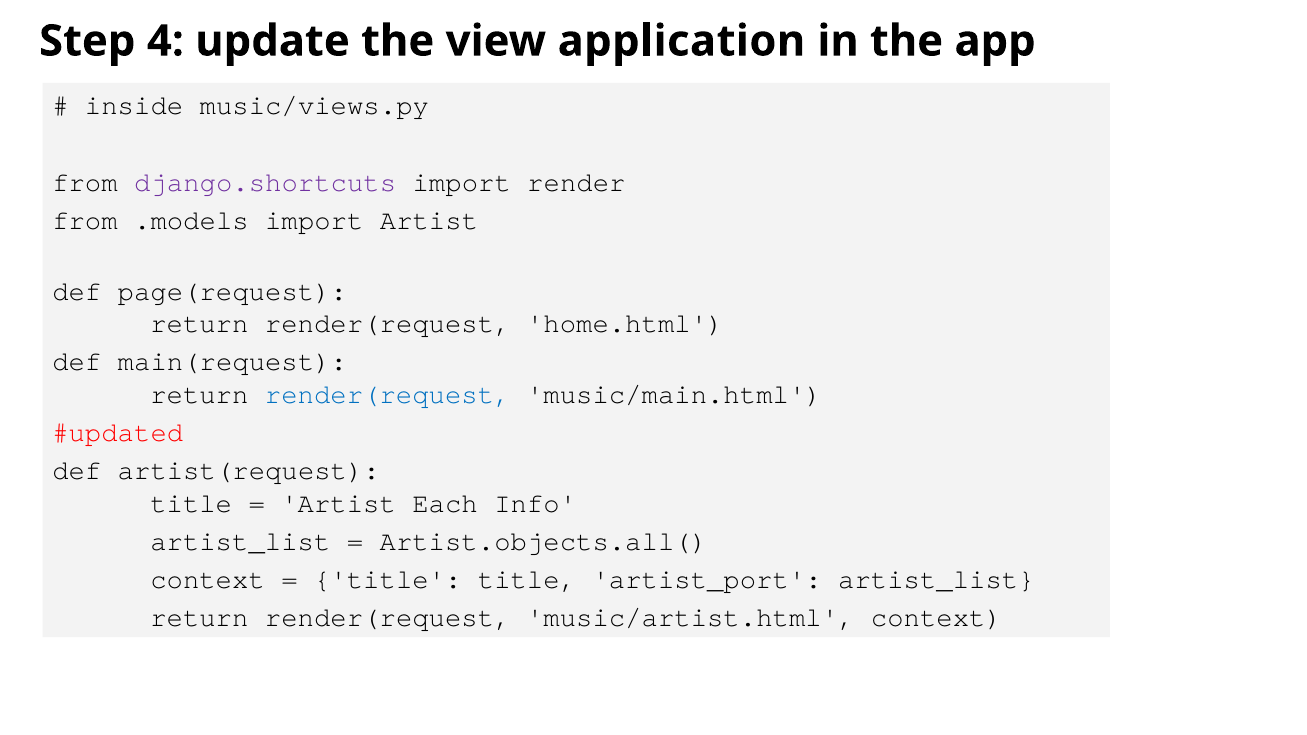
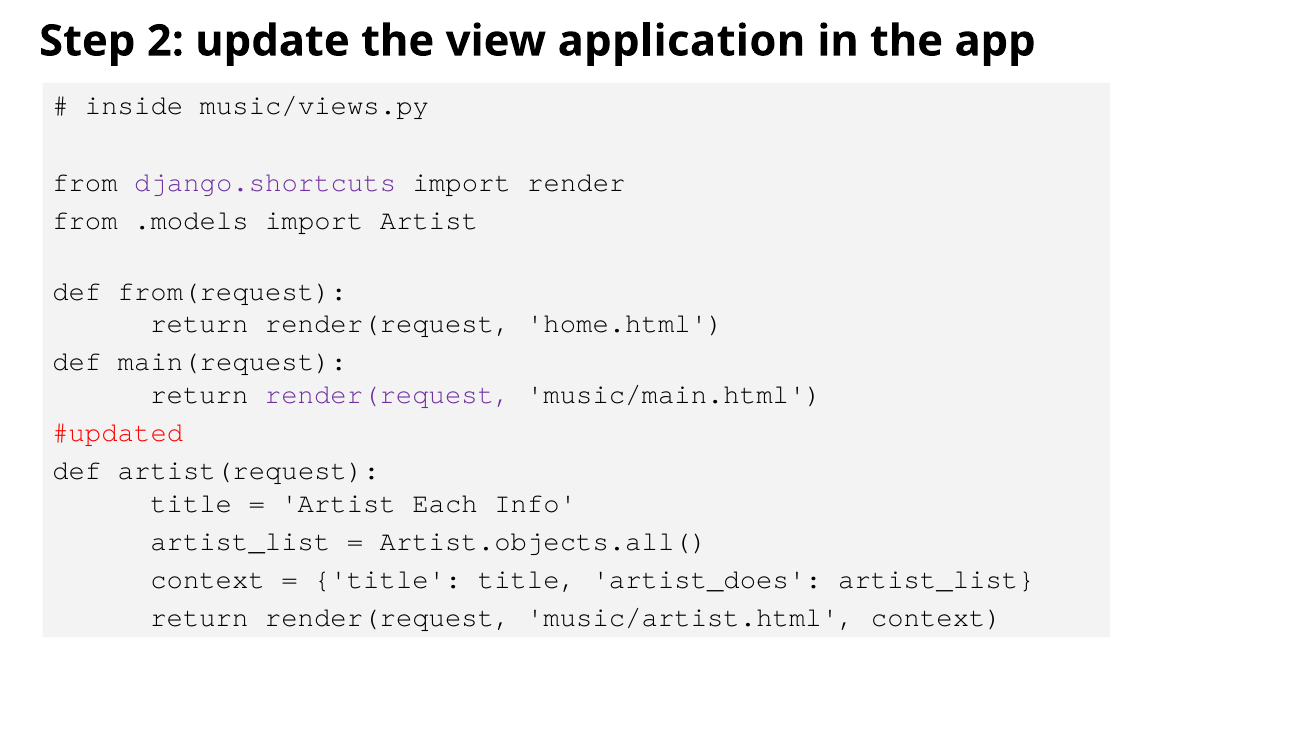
4: 4 -> 2 (165, 41)
page(request: page(request -> from(request (232, 291)
render(request colour: blue -> purple (388, 395)
artist_port: artist_port -> artist_does (707, 580)
